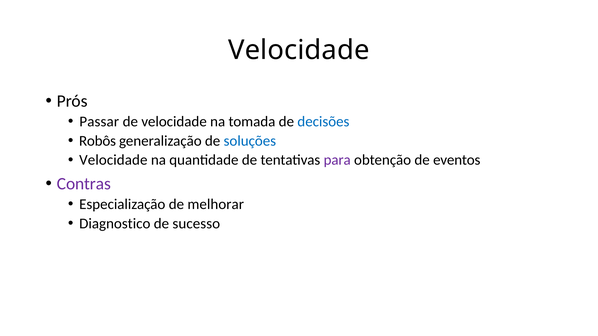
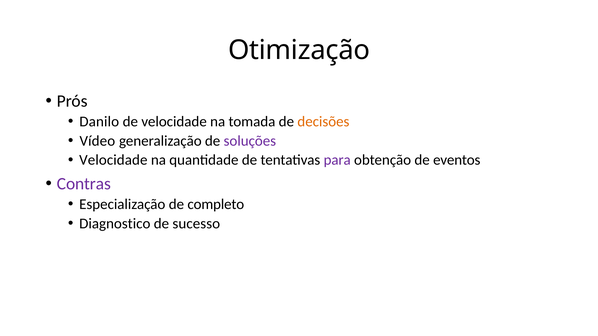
Velocidade: Velocidade -> Otimização (299, 50)
Passar: Passar -> Danilo (99, 122)
decisões colour: blue -> orange (323, 122)
Robôs: Robôs -> Vídeo (97, 141)
soluções colour: blue -> purple (250, 141)
melhorar: melhorar -> completo (216, 205)
